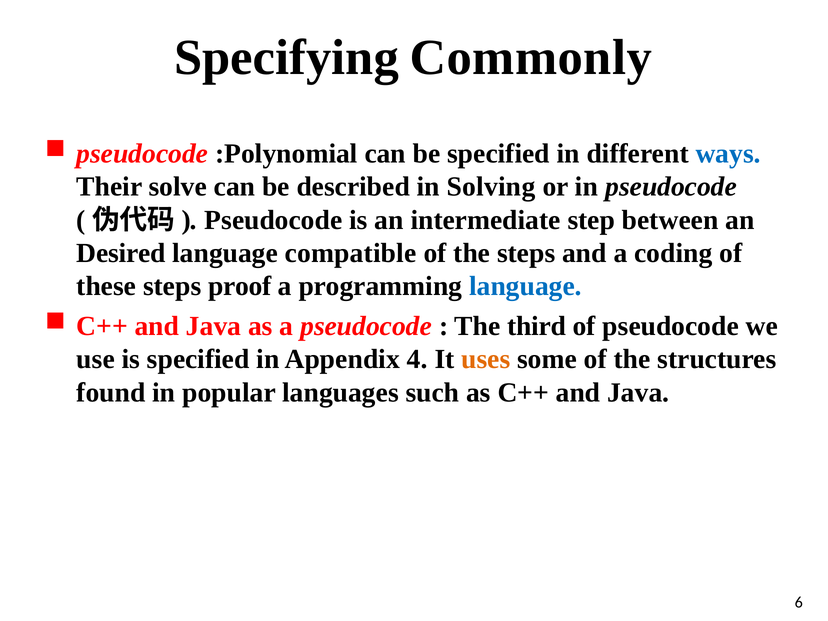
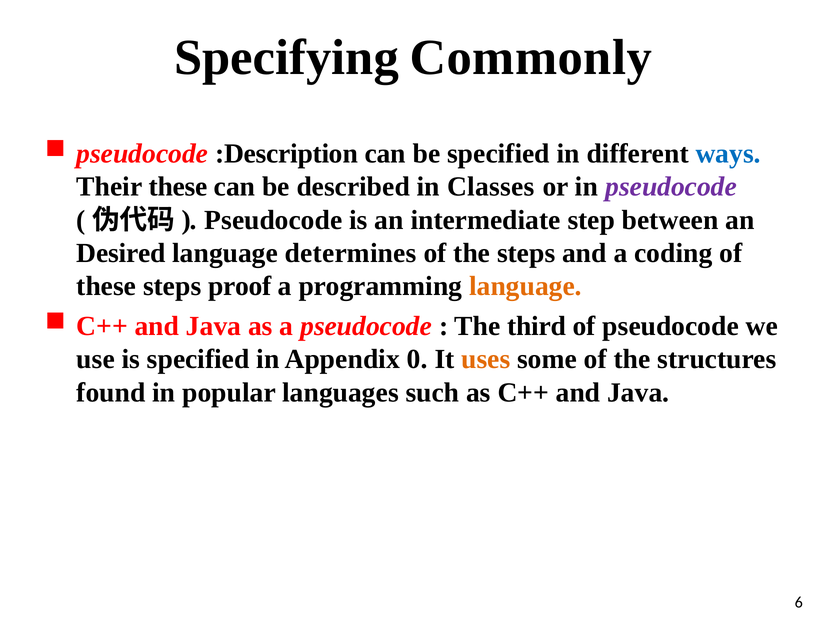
:Polynomial: :Polynomial -> :Description (287, 154)
Their solve: solve -> these (178, 187)
Solving: Solving -> Classes (491, 187)
pseudocode colour: black -> purple (671, 187)
compatible: compatible -> determines (351, 253)
language colour: blue -> orange (525, 286)
4: 4 -> 0 (417, 359)
